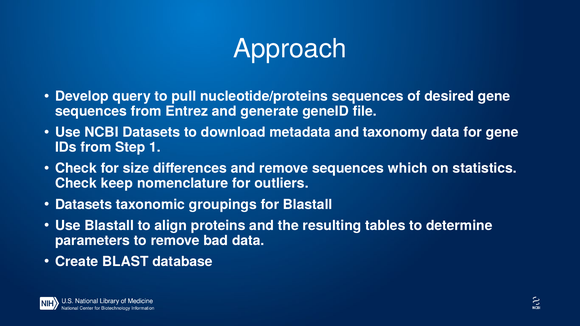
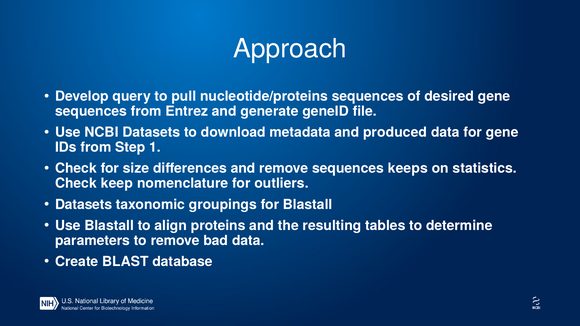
taxonomy: taxonomy -> produced (395, 132)
which: which -> keeps (408, 169)
